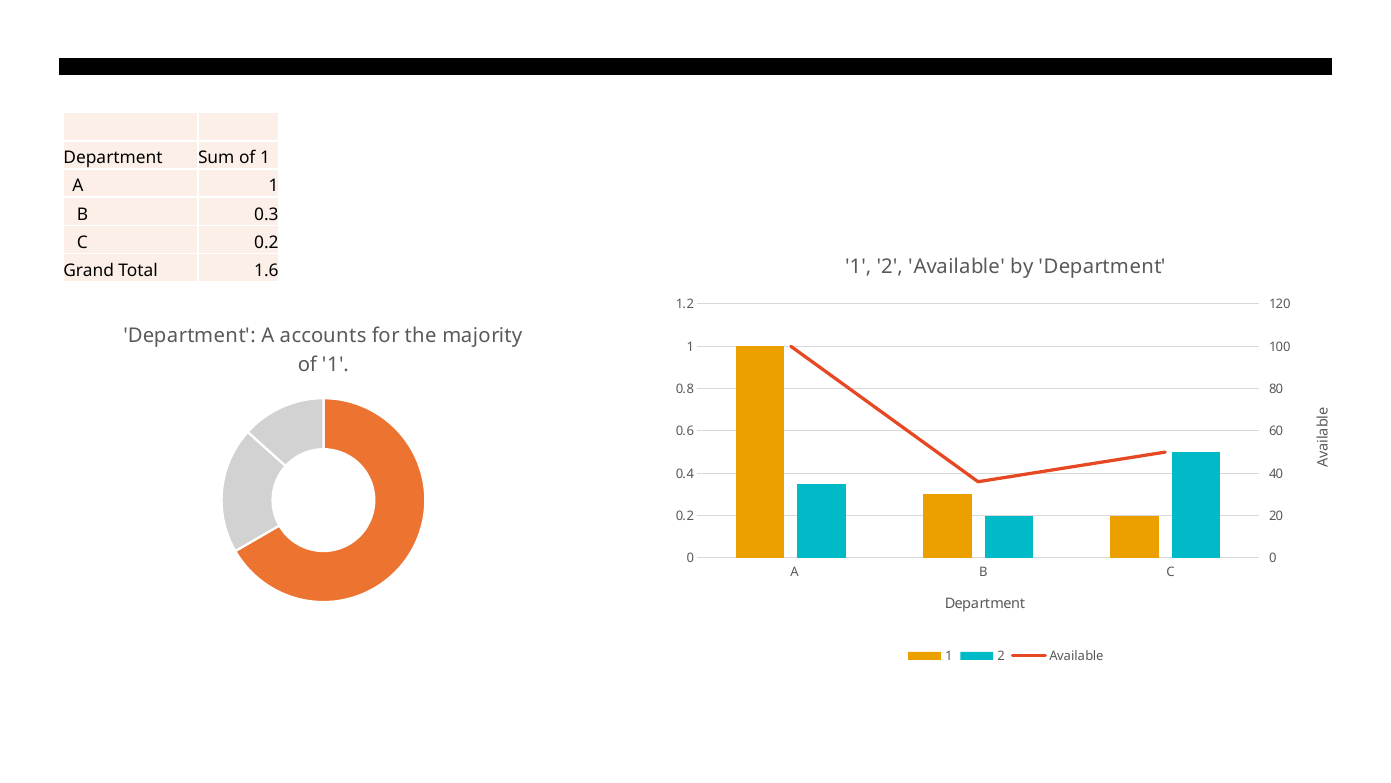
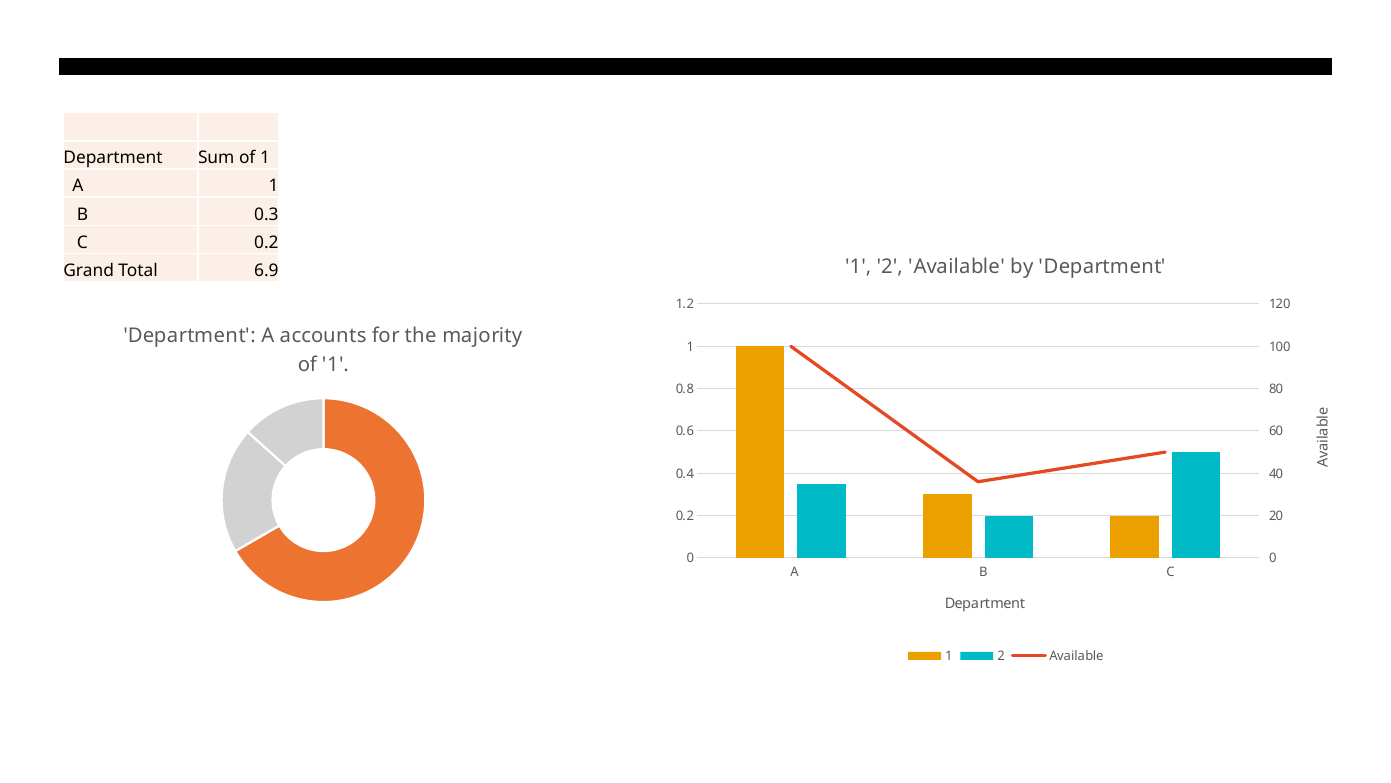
1.6: 1.6 -> 6.9 (266, 270)
